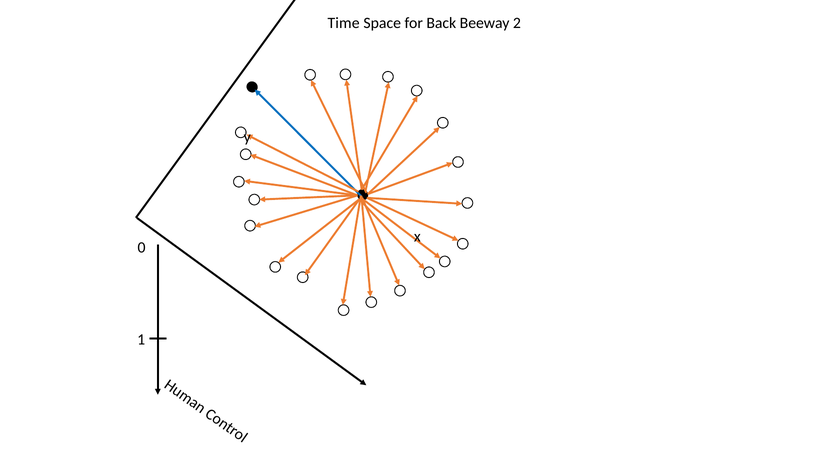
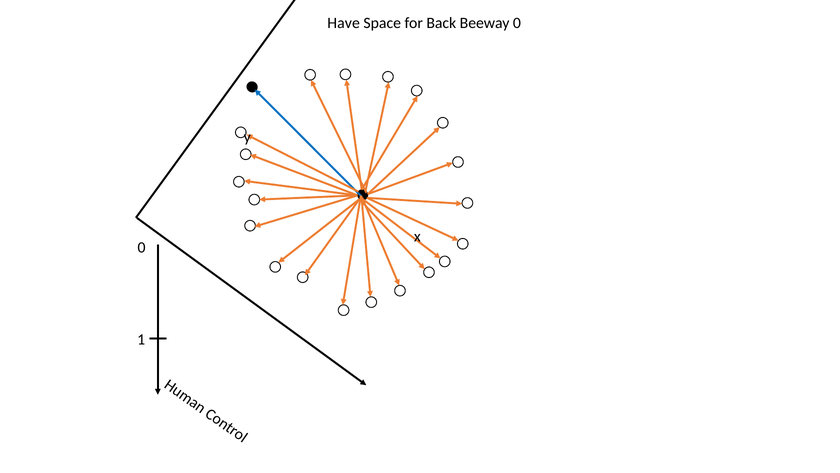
Time: Time -> Have (344, 23)
Beeway 2: 2 -> 0 (517, 23)
